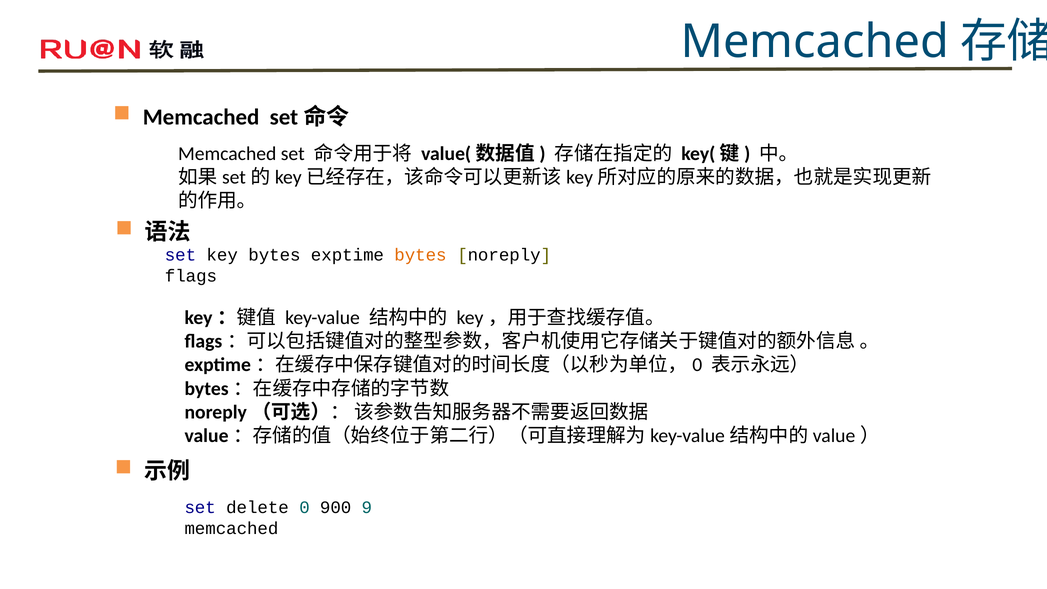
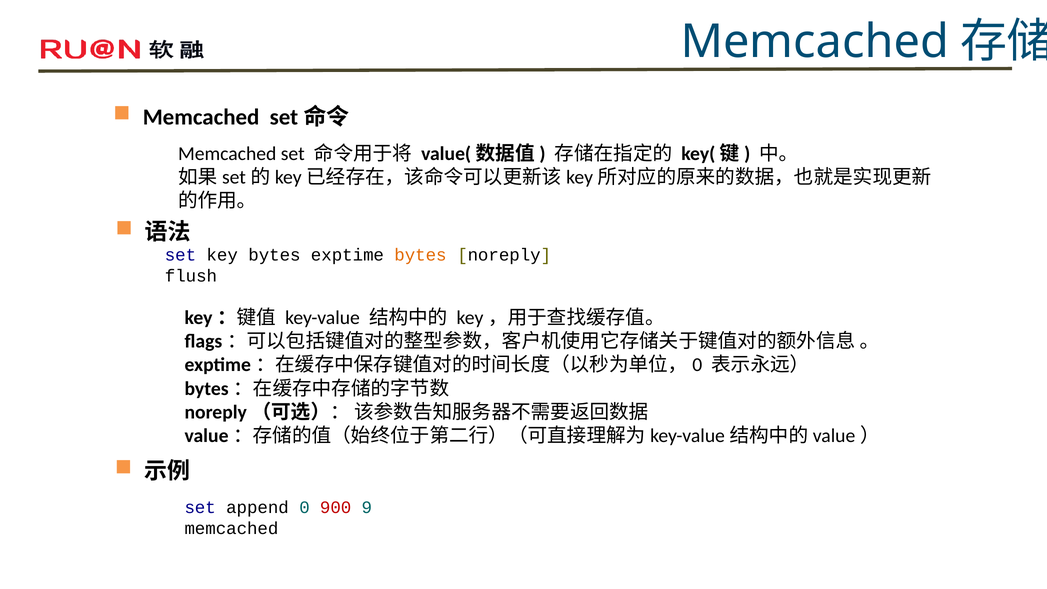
flags: flags -> flush (191, 276)
delete: delete -> append (257, 508)
900 colour: black -> red (336, 508)
